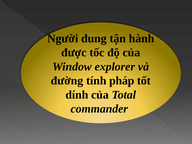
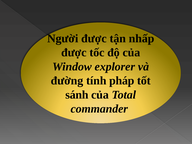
Người dung: dung -> được (94, 38)
hành: hành -> nhấp (142, 38)
dính: dính -> sánh (77, 95)
